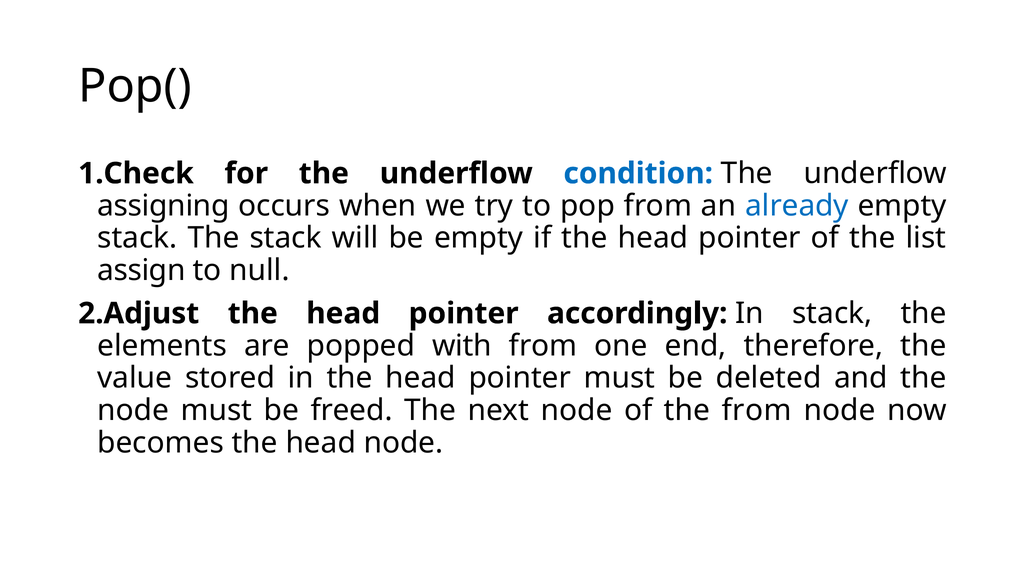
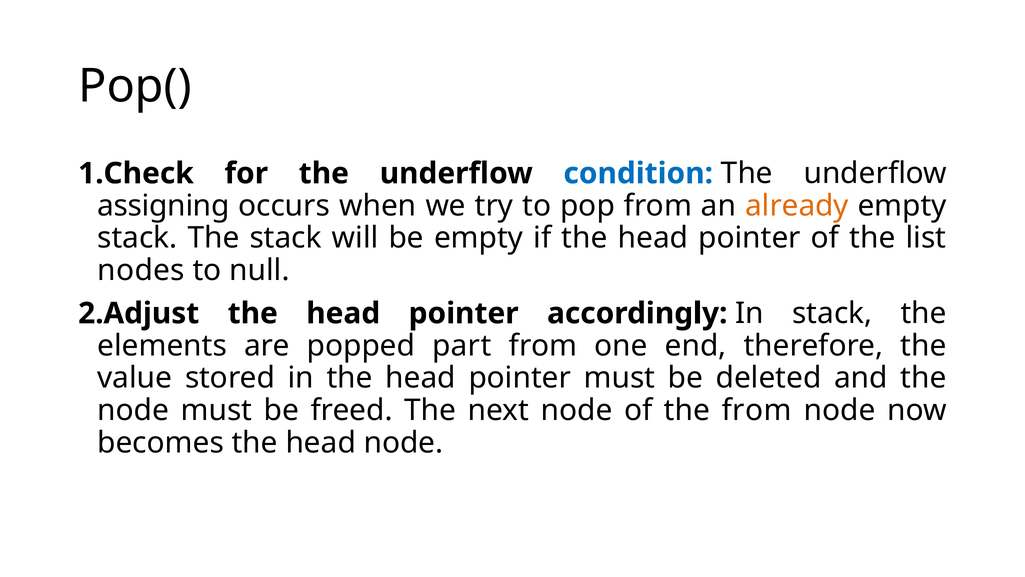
already colour: blue -> orange (797, 206)
assign: assign -> nodes (141, 270)
with: with -> part (462, 345)
